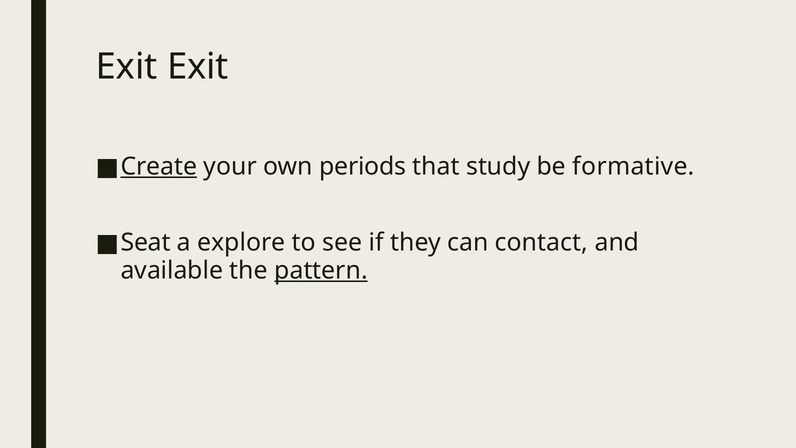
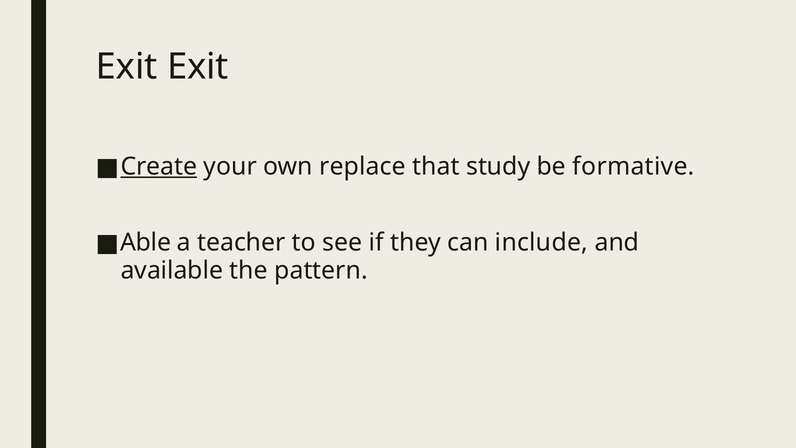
periods: periods -> replace (363, 166)
Seat: Seat -> Able (146, 243)
explore: explore -> teacher (241, 243)
contact: contact -> include (541, 243)
pattern underline: present -> none (321, 271)
